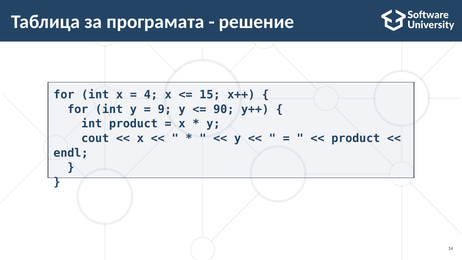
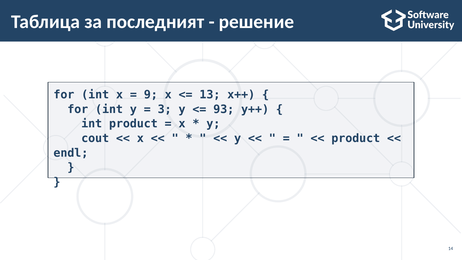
програмата: програмата -> последният (155, 22)
4: 4 -> 9 (151, 95)
15: 15 -> 13 (210, 95)
9: 9 -> 3 (165, 109)
90: 90 -> 93 (224, 109)
